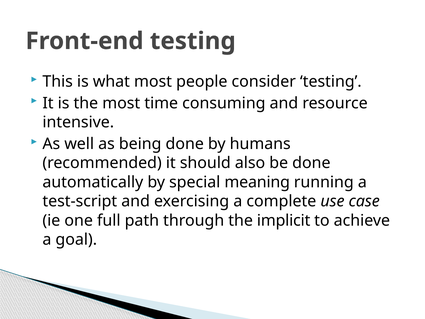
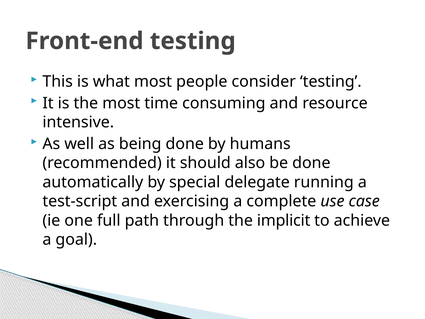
meaning: meaning -> delegate (257, 182)
